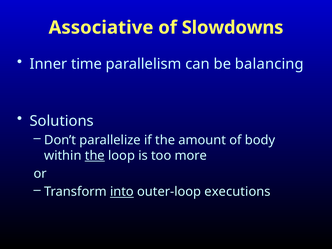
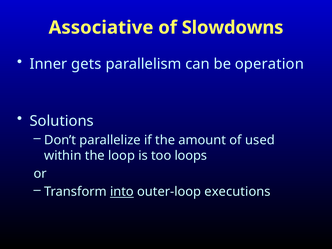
time: time -> gets (86, 64)
balancing: balancing -> operation (269, 64)
body: body -> used (260, 140)
the underline: present -> none (95, 156)
more: more -> loops (191, 156)
